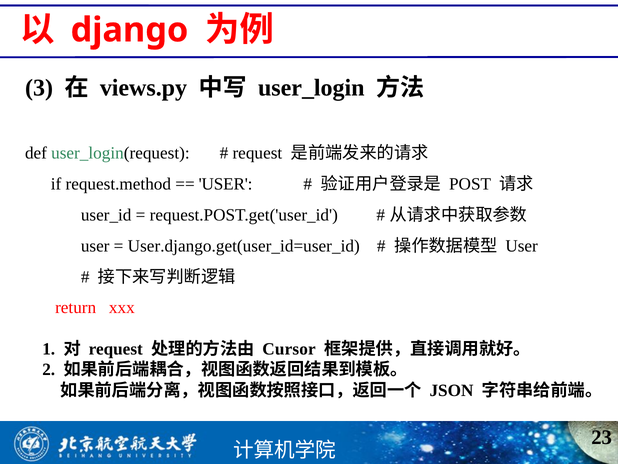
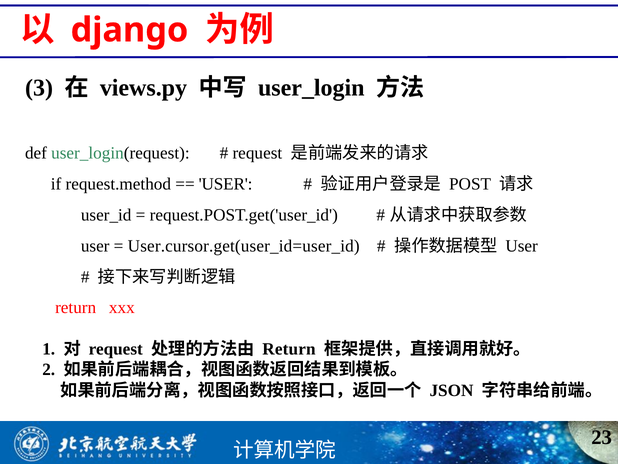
User.django.get(user_id=user_id: User.django.get(user_id=user_id -> User.cursor.get(user_id=user_id (244, 246)
Cursor: Cursor -> Return (289, 349)
